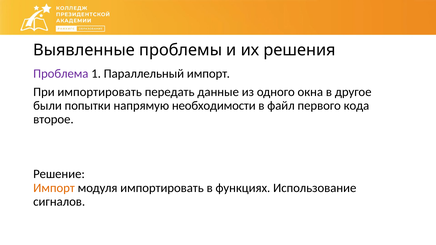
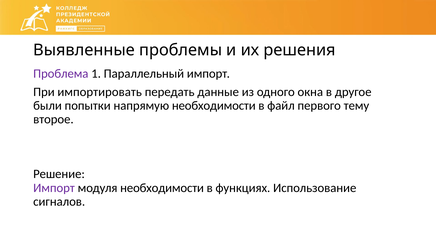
кода: кода -> тему (356, 106)
Импорт colour: orange -> purple (54, 188)
модуля импортировать: импортировать -> необходимости (162, 188)
